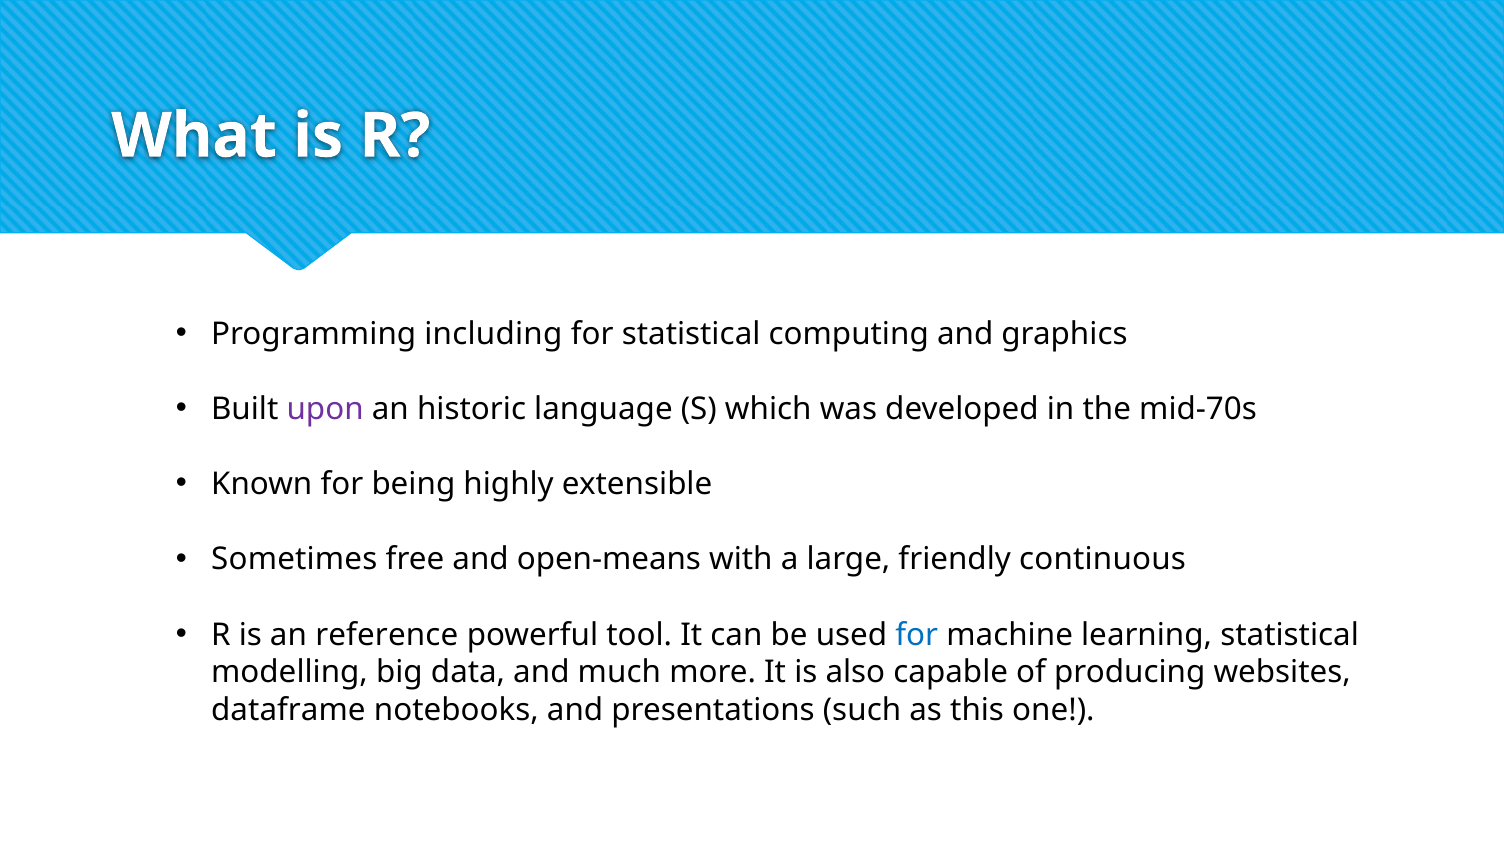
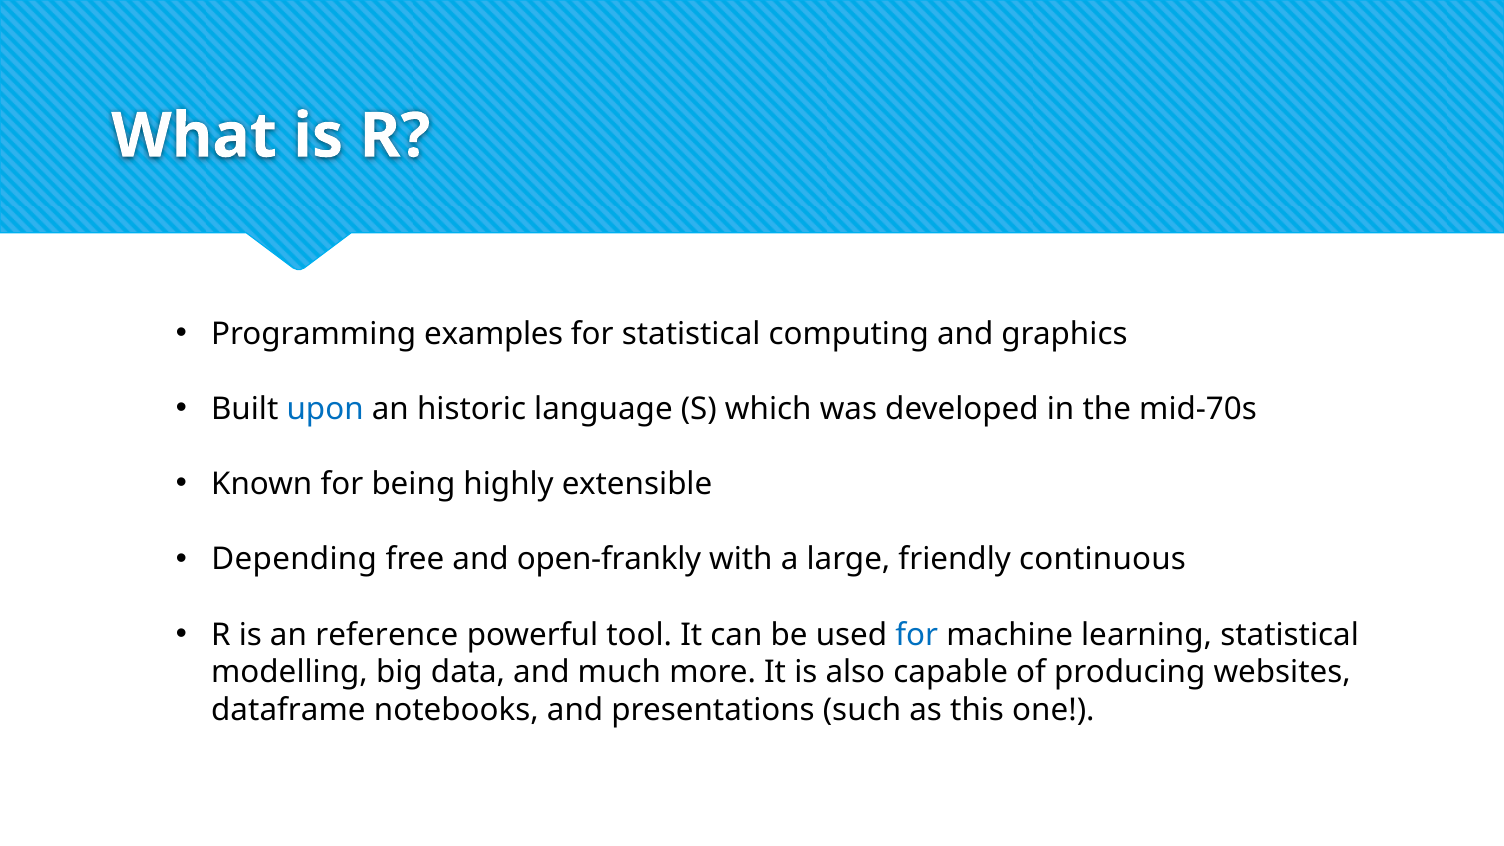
including: including -> examples (494, 334)
upon colour: purple -> blue (325, 409)
Sometimes: Sometimes -> Depending (294, 559)
open-means: open-means -> open-frankly (609, 559)
